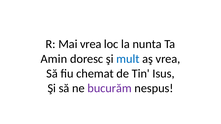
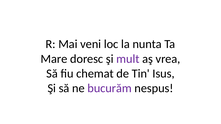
Mai vrea: vrea -> veni (91, 44)
Amin: Amin -> Mare (54, 59)
mult colour: blue -> purple (128, 59)
